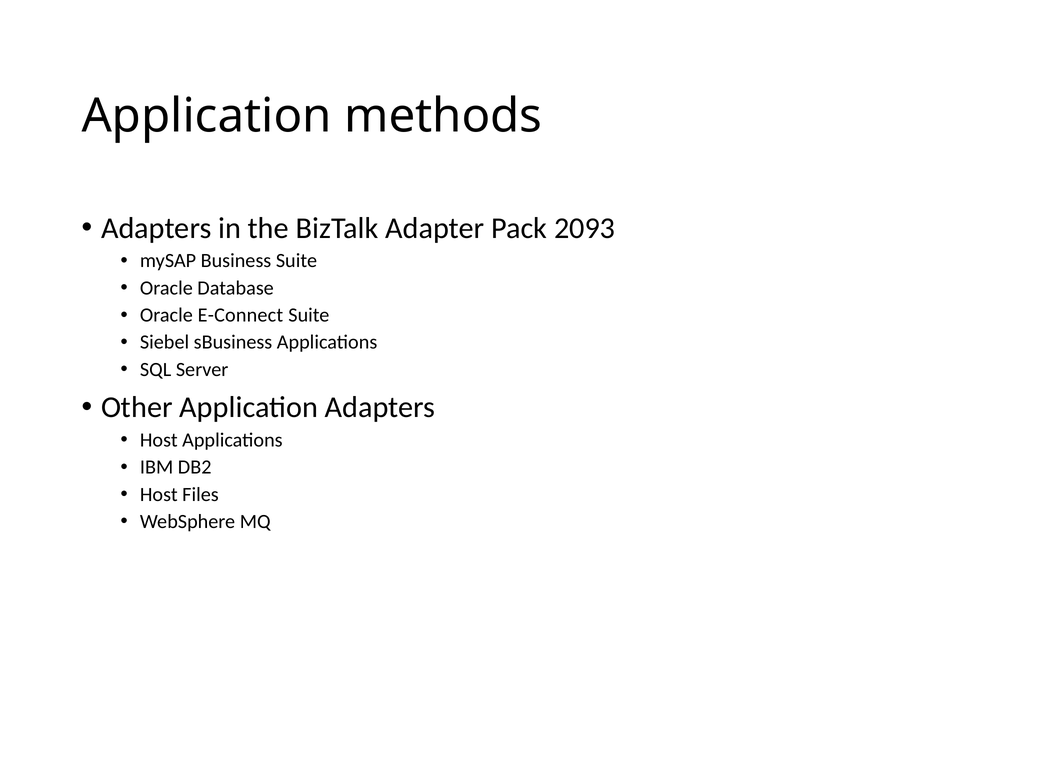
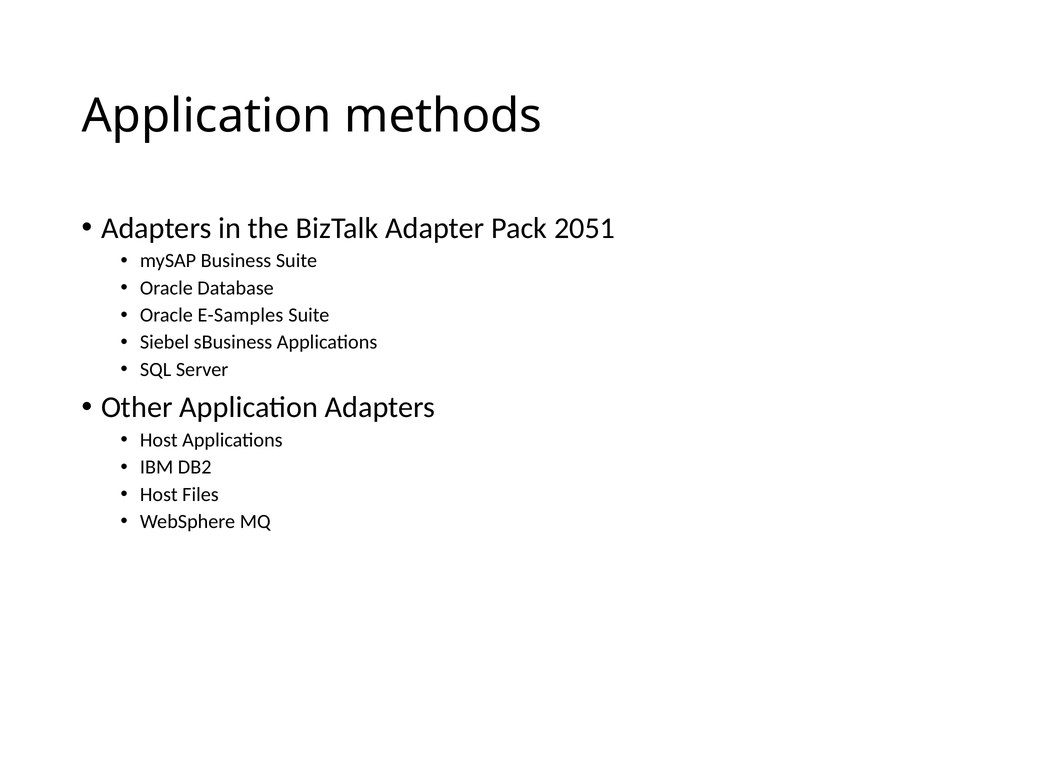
2093: 2093 -> 2051 (585, 228)
E-Connect: E-Connect -> E-Samples (240, 315)
